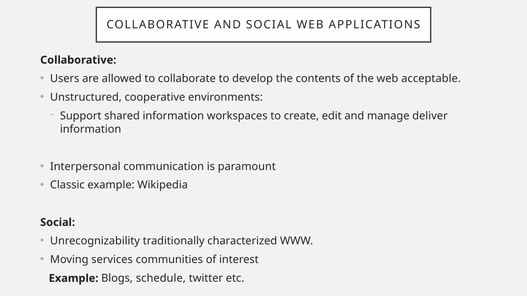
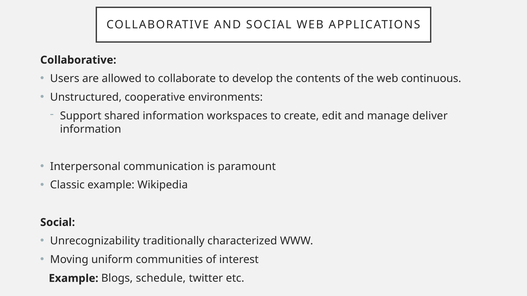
acceptable: acceptable -> continuous (431, 79)
services: services -> uniform (112, 260)
